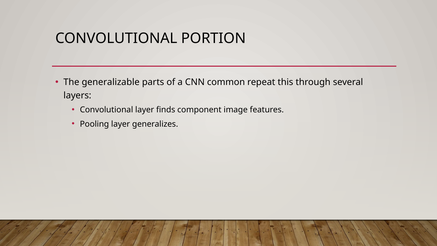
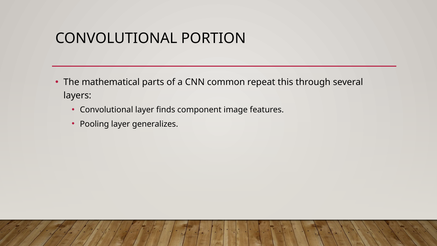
generalizable: generalizable -> mathematical (111, 82)
